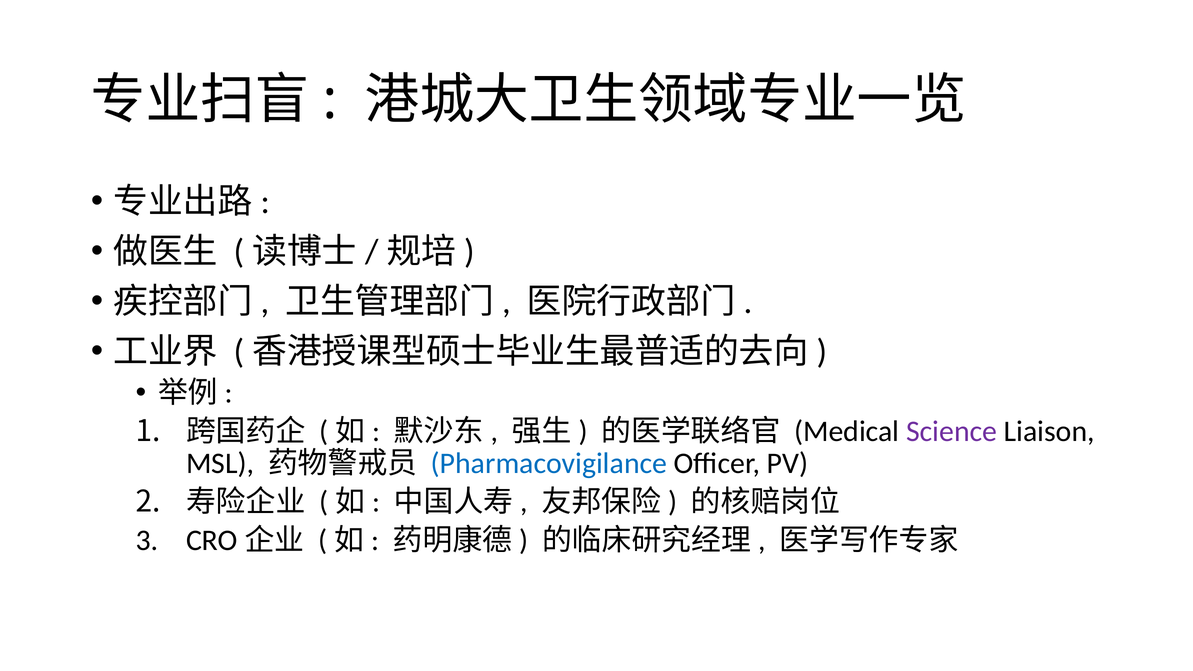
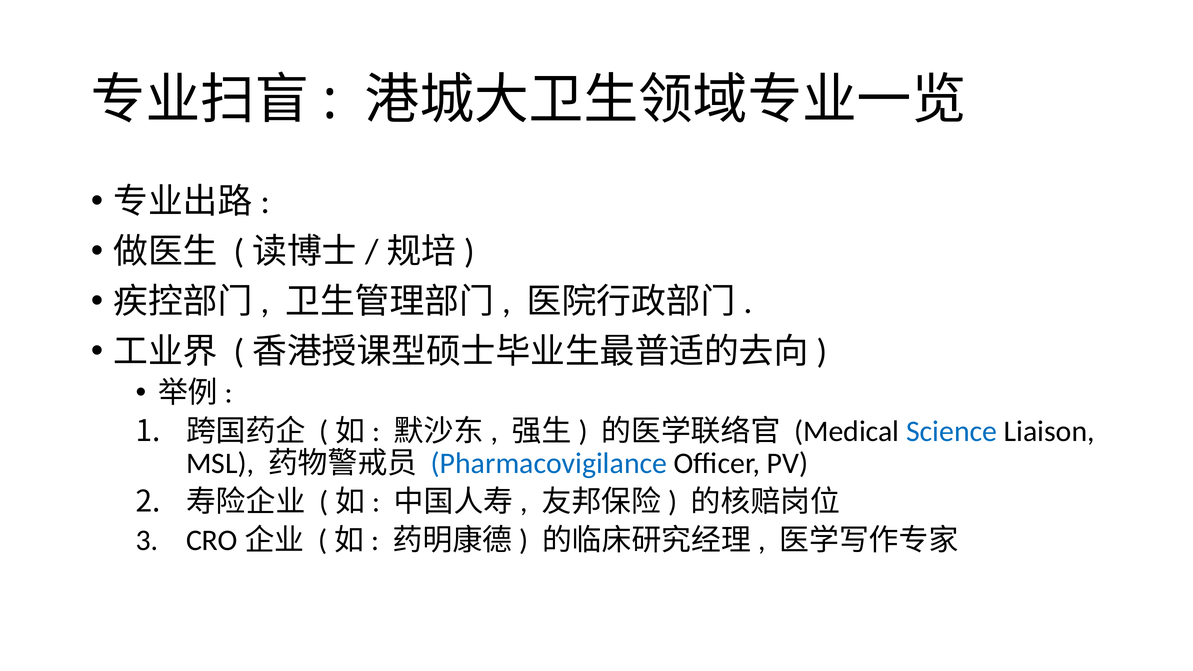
Science colour: purple -> blue (952, 431)
